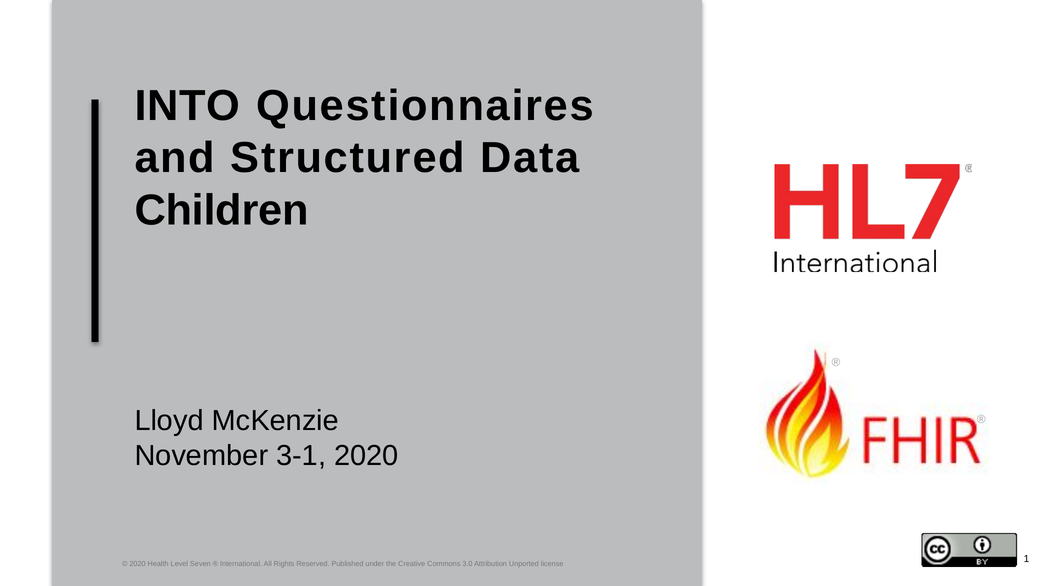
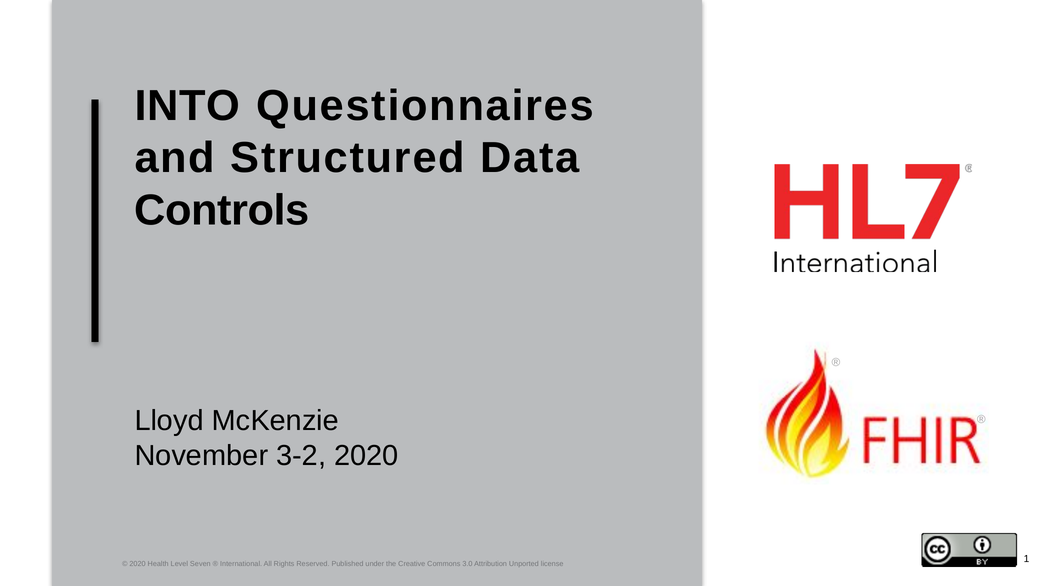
Children: Children -> Controls (222, 210)
3-1: 3-1 -> 3-2 (301, 456)
